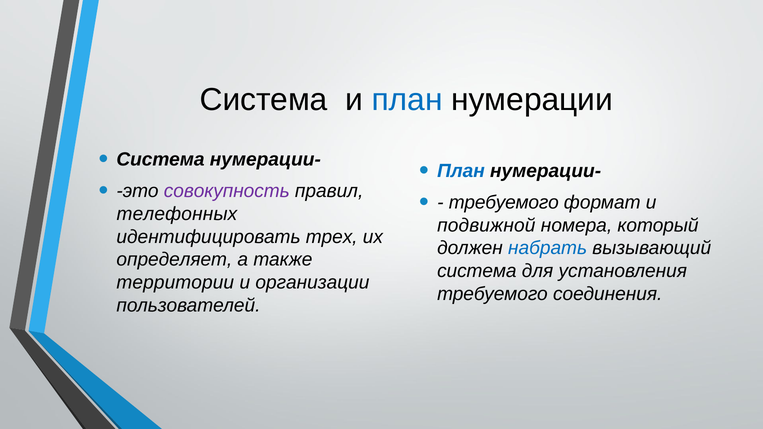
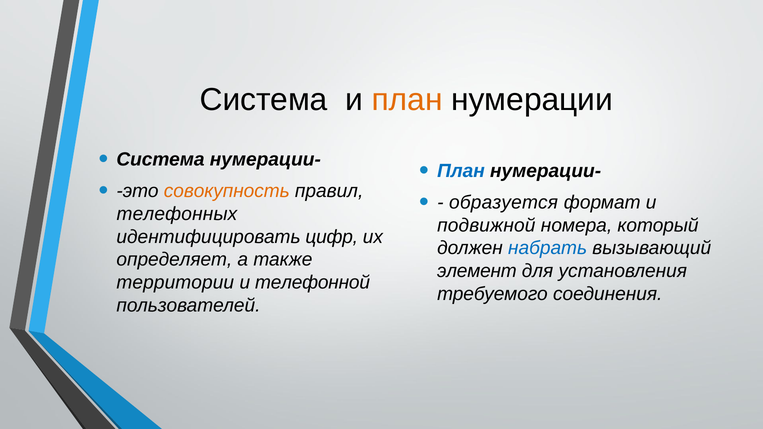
план colour: blue -> orange (407, 100)
совокупность colour: purple -> orange (227, 191)
требуемого: требуемого -> образуется (504, 203)
трех: трех -> цифр (332, 237)
система: система -> элемент (477, 271)
организации: организации -> телефонной (313, 283)
